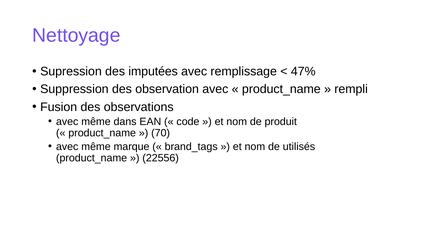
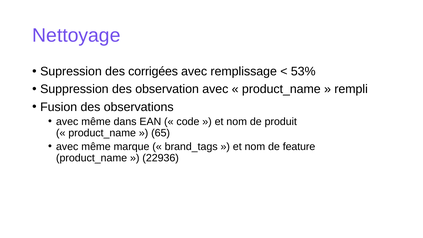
imputées: imputées -> corrigées (153, 71)
47%: 47% -> 53% (303, 71)
70: 70 -> 65 (161, 133)
utilisés: utilisés -> feature (299, 147)
22556: 22556 -> 22936 (161, 158)
